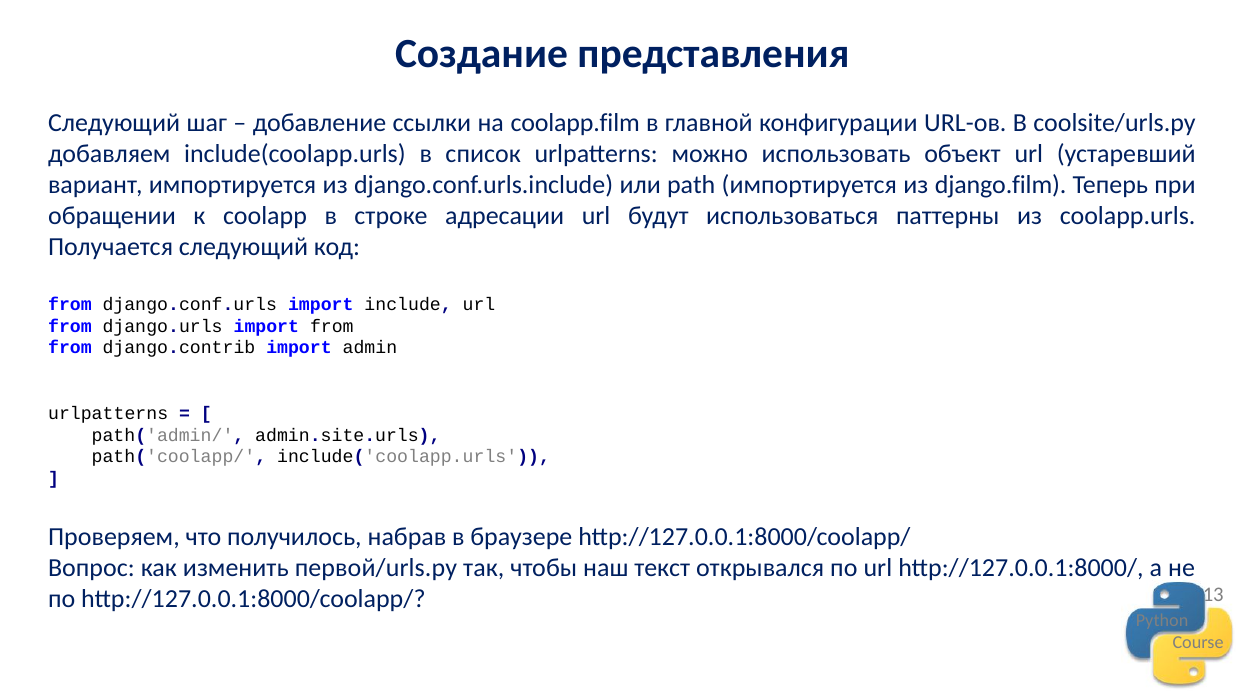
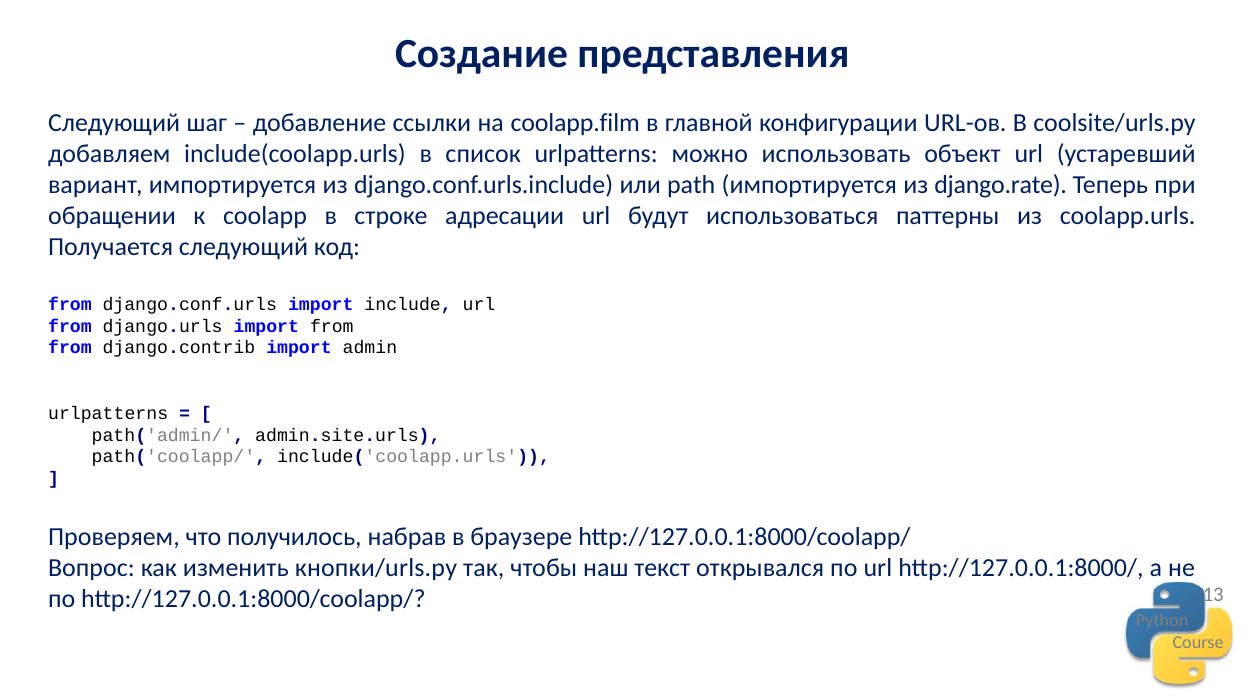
django.film: django.film -> django.rate (1001, 185)
первой/urls.py: первой/urls.py -> кнопки/urls.py (376, 568)
